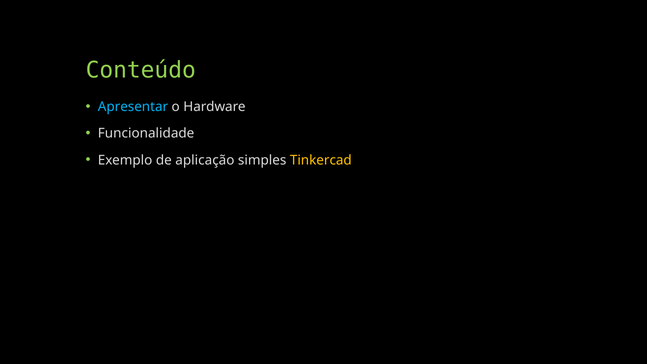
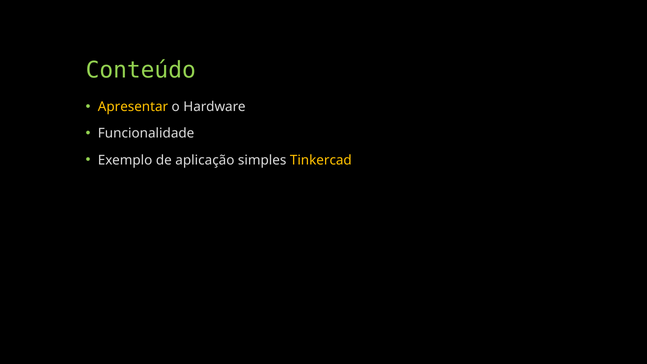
Apresentar colour: light blue -> yellow (133, 107)
